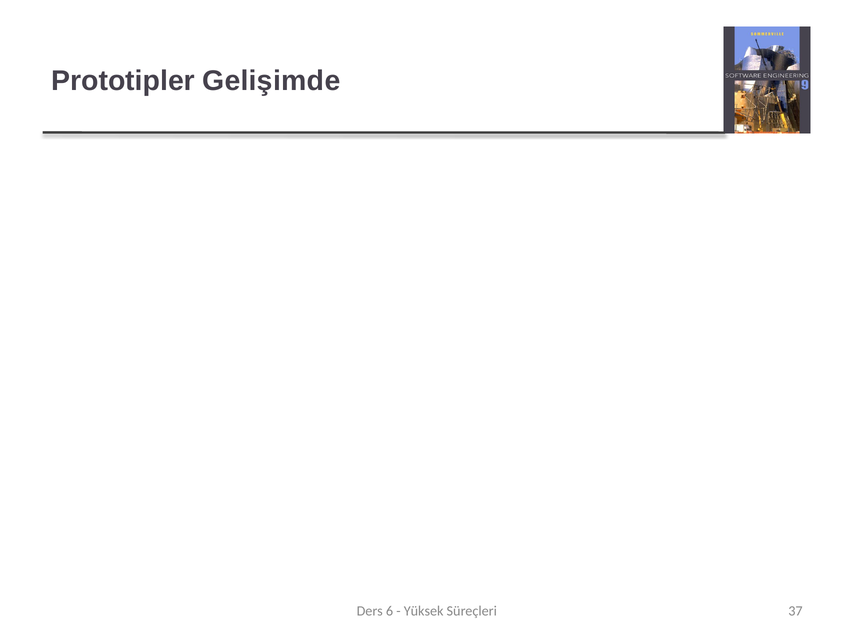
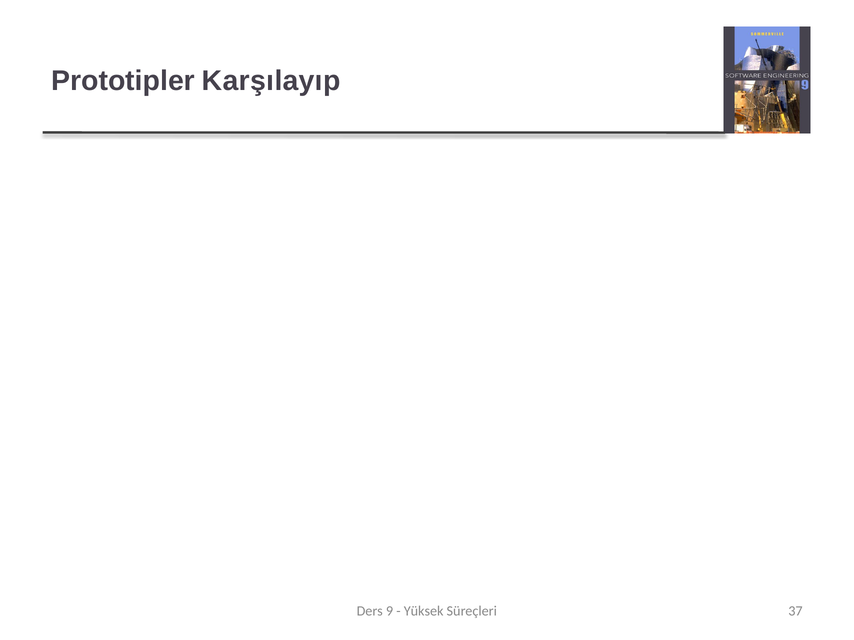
Gelişimde: Gelişimde -> Karşılayıp (271, 81)
6: 6 -> 9 (390, 612)
